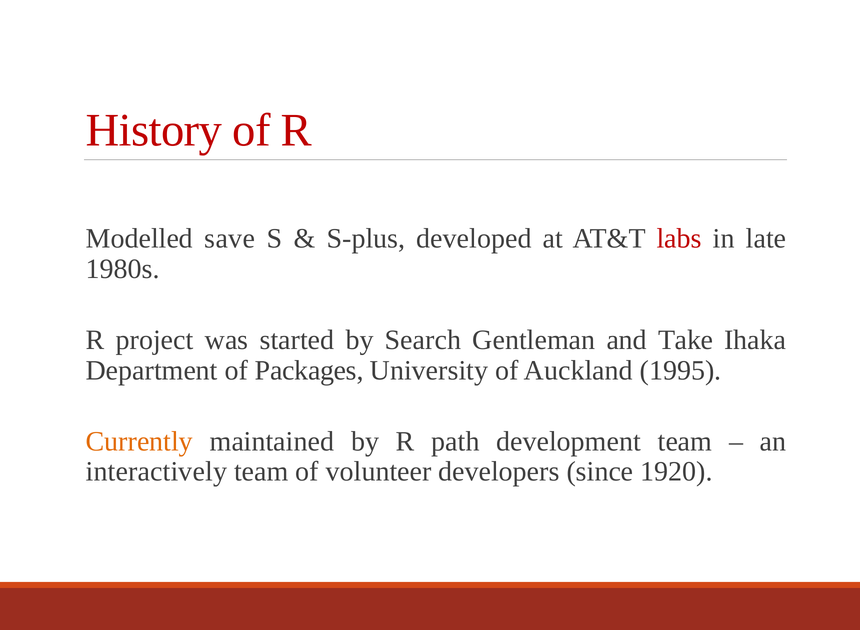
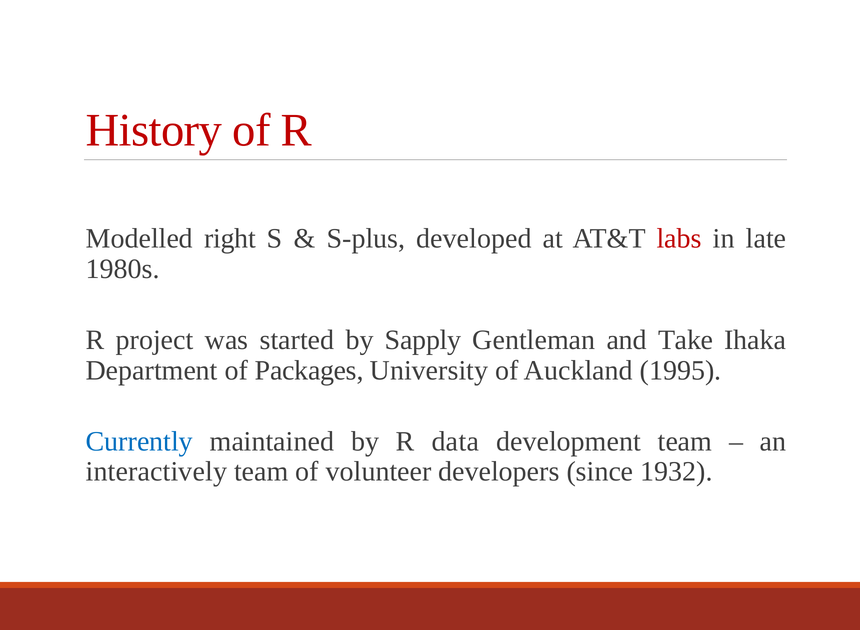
save: save -> right (230, 239)
Search: Search -> Sapply (423, 340)
Currently colour: orange -> blue (139, 442)
path: path -> data (455, 442)
1920: 1920 -> 1932 (676, 472)
